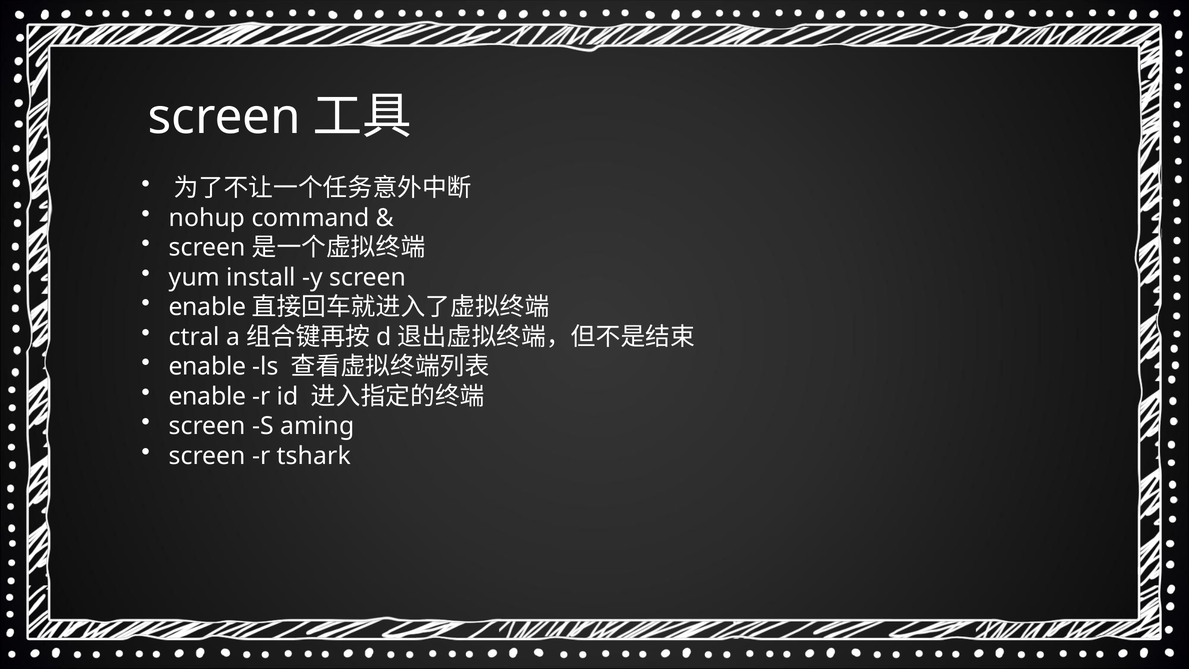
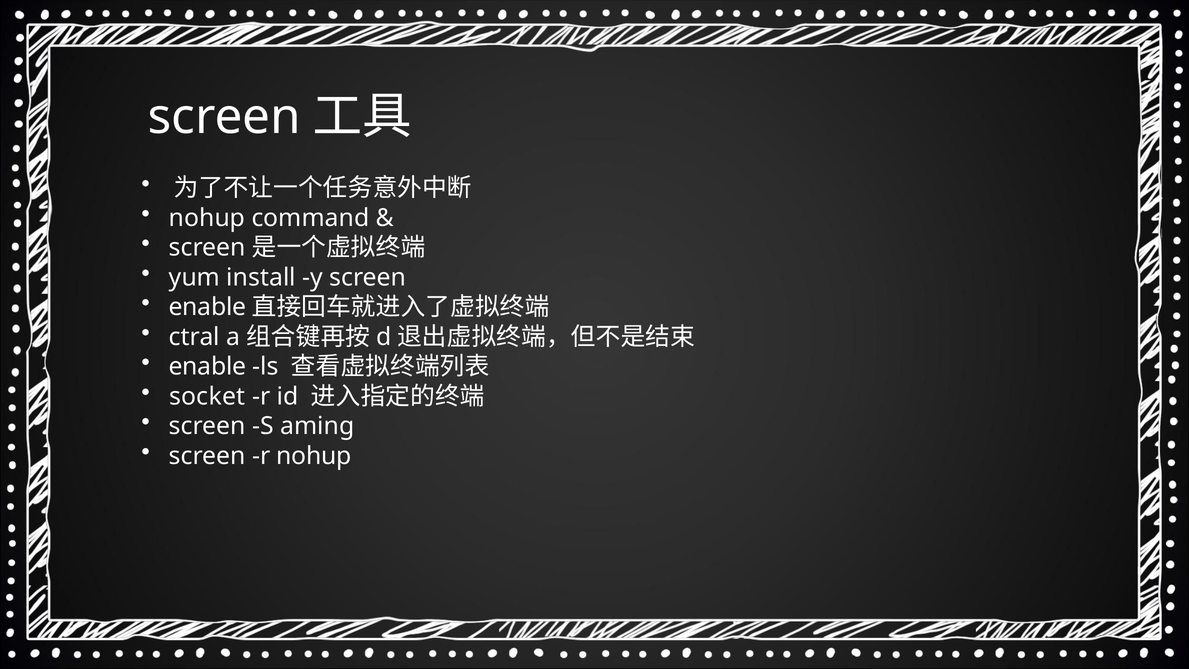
enable: enable -> socket (207, 396)
r tshark: tshark -> nohup (314, 456)
